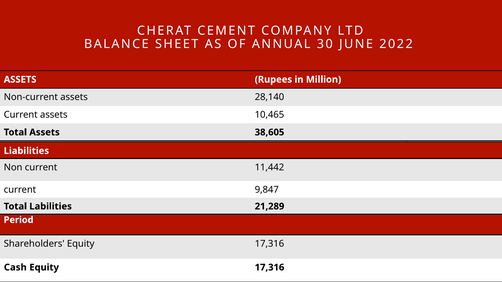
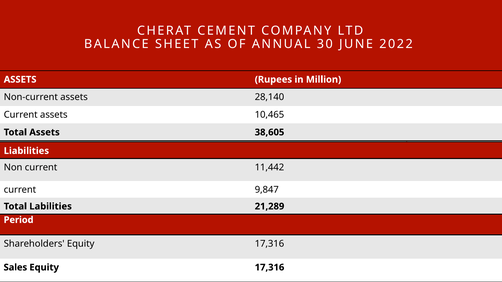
Cash: Cash -> Sales (15, 268)
